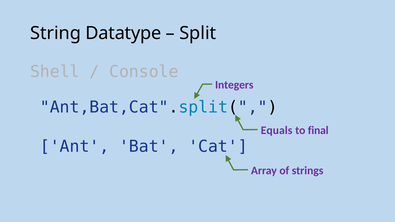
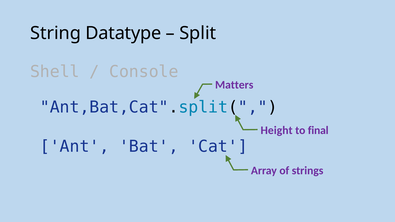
Integers: Integers -> Matters (234, 85)
Equals: Equals -> Height (277, 130)
